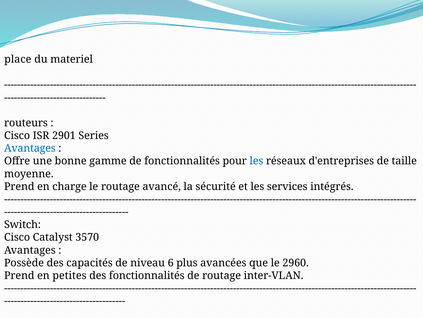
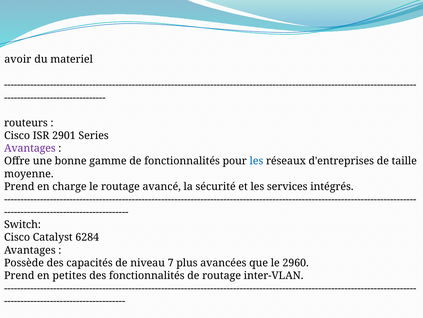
place: place -> avoir (18, 59)
Avantages colour: blue -> purple (30, 148)
3570: 3570 -> 6284 (87, 237)
6: 6 -> 7 (171, 262)
